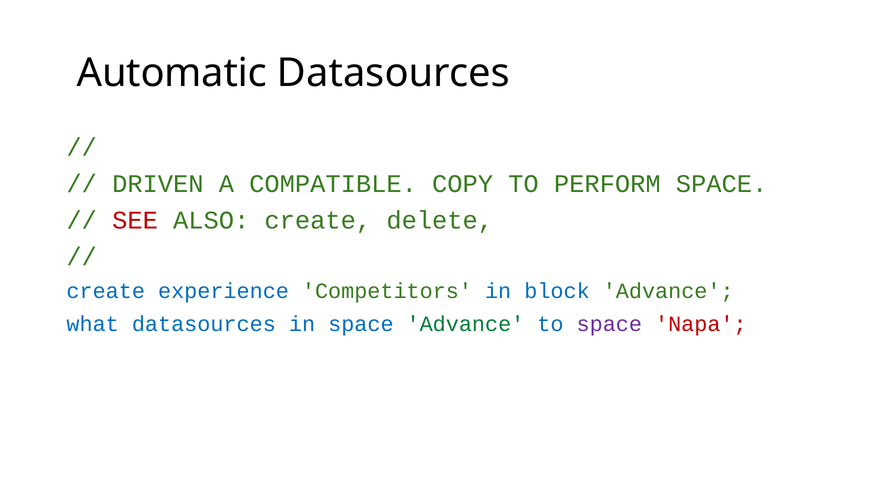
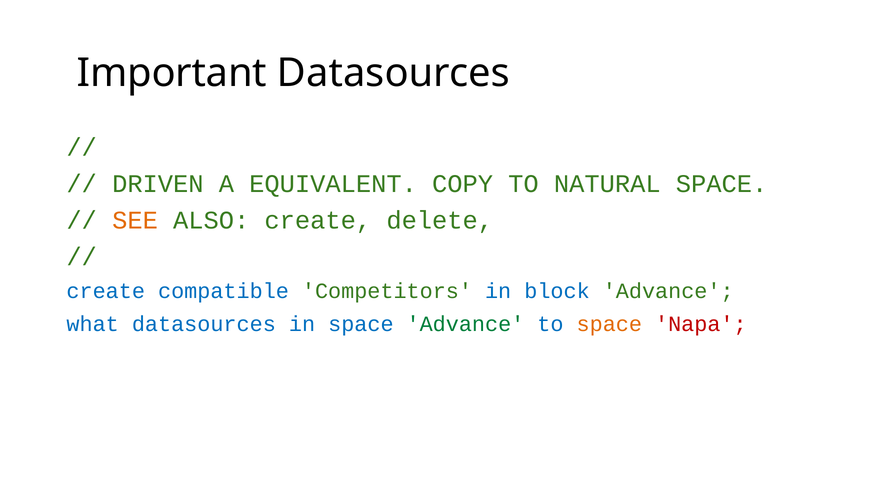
Automatic: Automatic -> Important (172, 73)
COMPATIBLE: COMPATIBLE -> EQUIVALENT (333, 184)
PERFORM: PERFORM -> NATURAL (607, 184)
SEE colour: red -> orange (135, 220)
experience: experience -> compatible (223, 292)
space colour: purple -> orange (609, 324)
